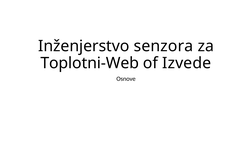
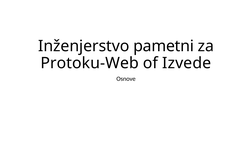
senzora: senzora -> pametni (164, 46)
Toplotni-Web: Toplotni-Web -> Protoku-Web (90, 63)
